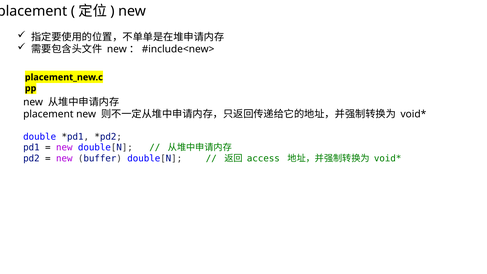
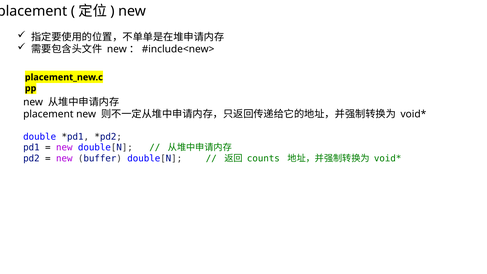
access: access -> counts (263, 159)
